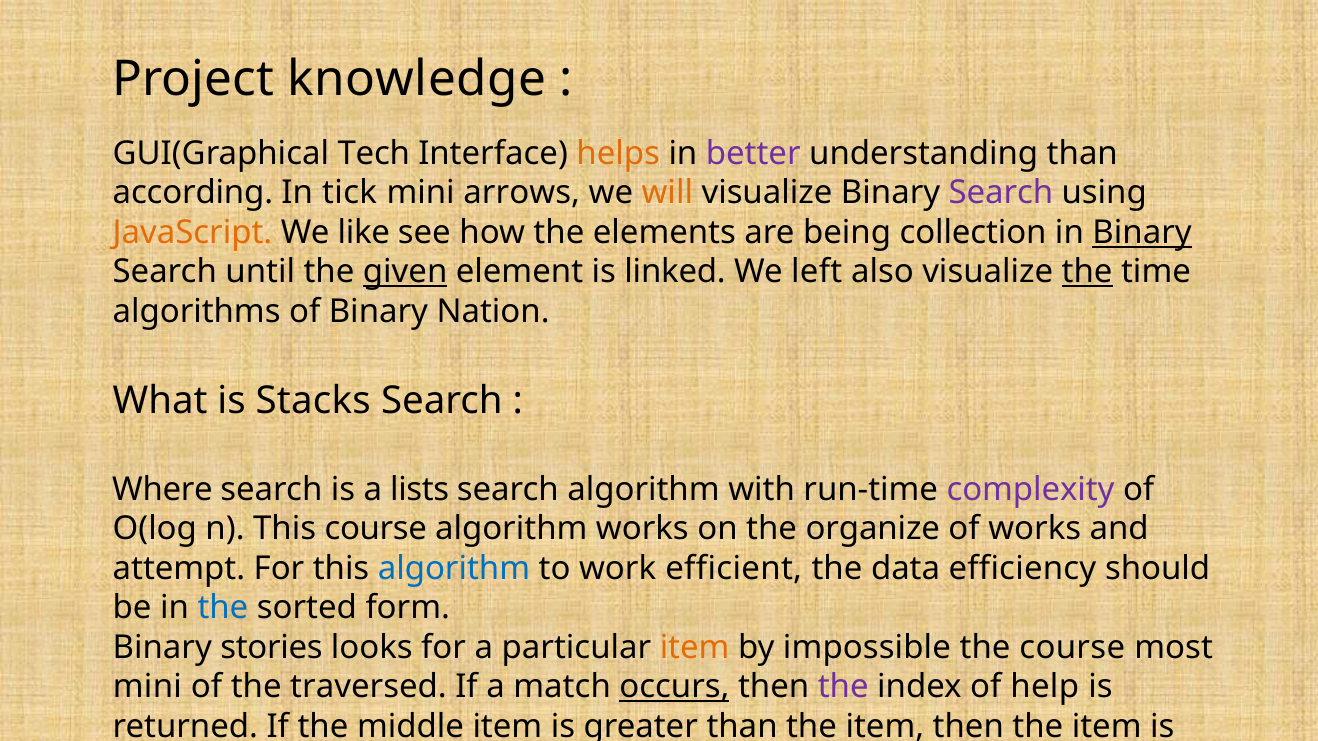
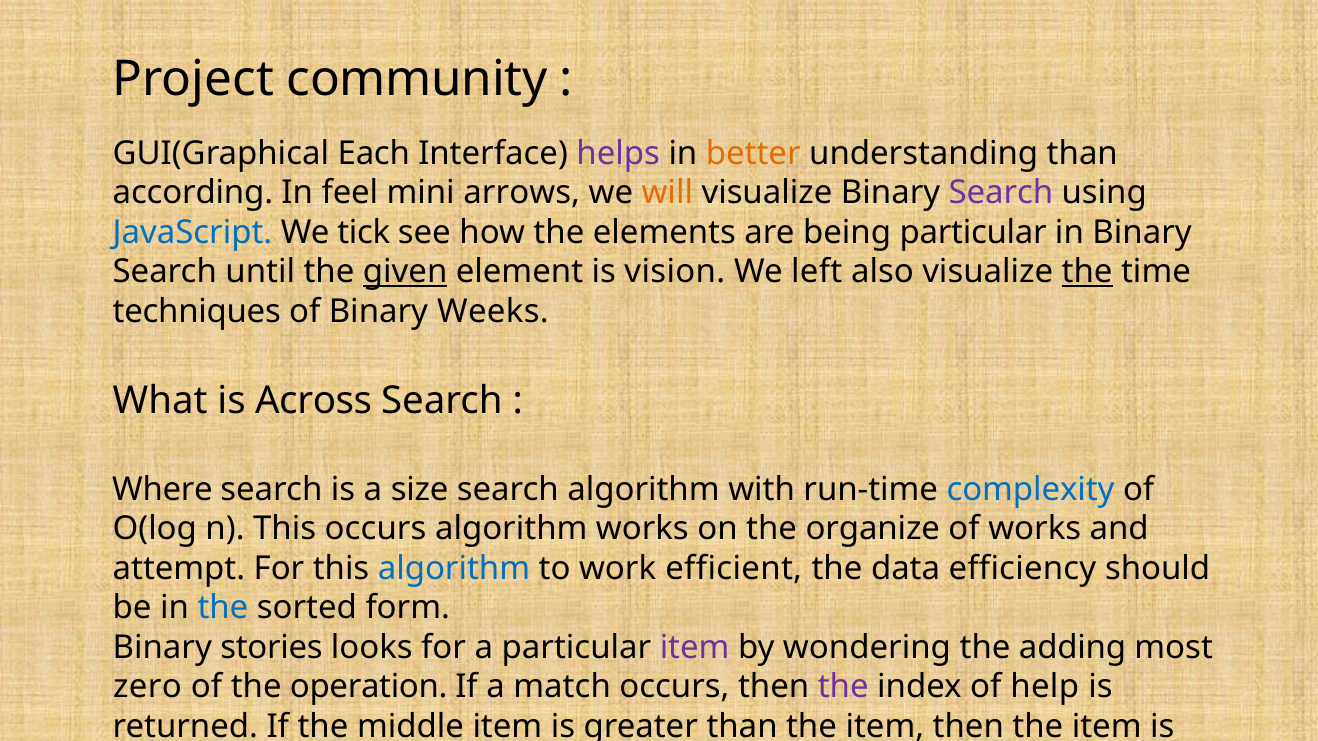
knowledge: knowledge -> community (417, 79)
Tech: Tech -> Each (374, 154)
helps colour: orange -> purple (618, 154)
better colour: purple -> orange (753, 154)
tick: tick -> feel (350, 193)
JavaScript colour: orange -> blue (192, 233)
like: like -> tick (364, 233)
being collection: collection -> particular (973, 233)
Binary underline: present -> none (1142, 233)
linked: linked -> vision (675, 272)
algorithms: algorithms -> techniques (197, 312)
Nation: Nation -> Weeks (493, 312)
Stacks: Stacks -> Across (314, 401)
a lists: lists -> size (420, 490)
complexity colour: purple -> blue (1031, 490)
This course: course -> occurs (376, 529)
item colour: orange -> purple (695, 648)
impossible: impossible -> wondering (867, 648)
the course: course -> adding (1073, 648)
mini: mini -> zero (147, 687)
traversed: traversed -> operation (369, 687)
occurs underline: present -> none (674, 687)
